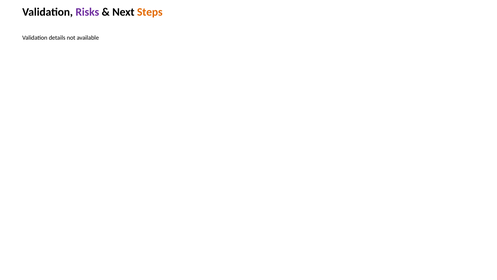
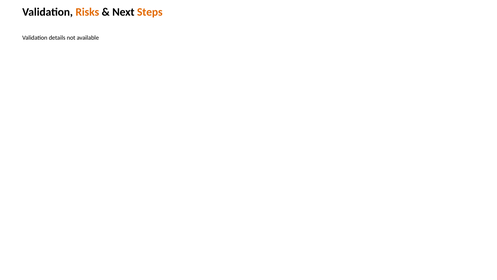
Risks colour: purple -> orange (87, 12)
